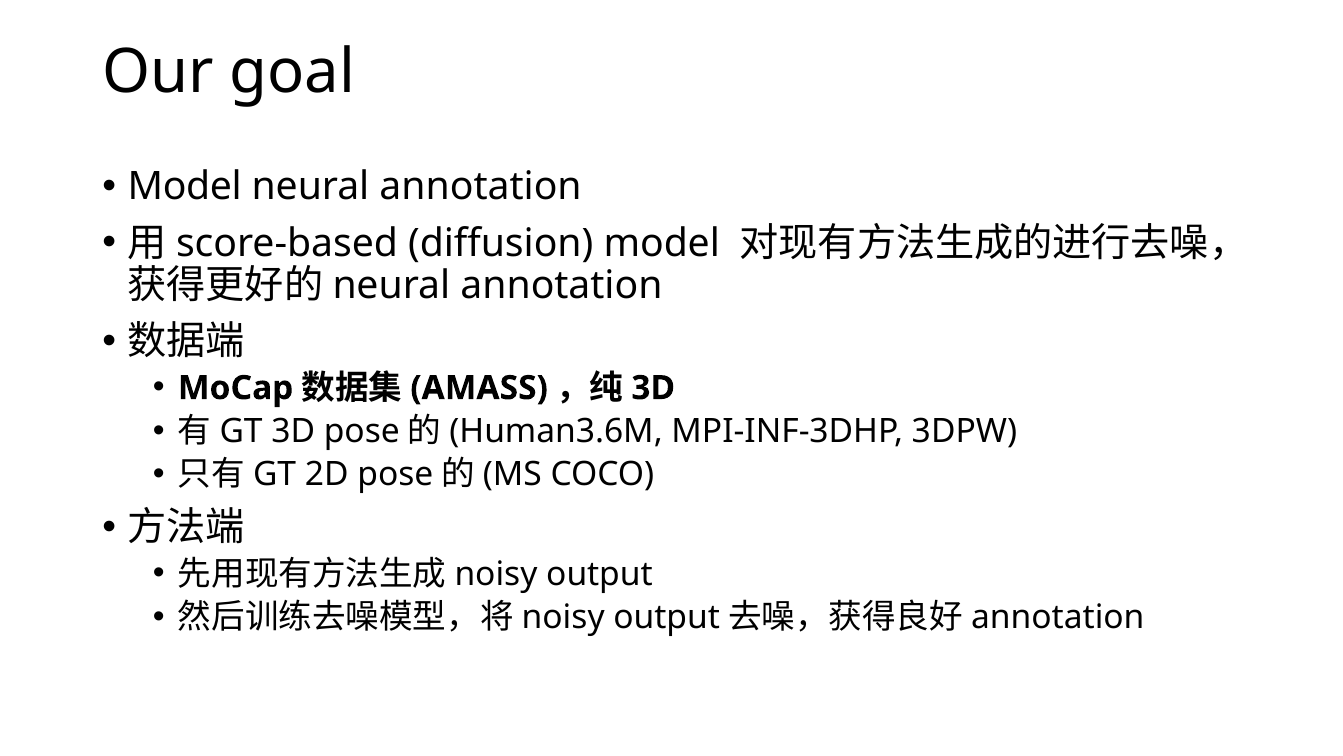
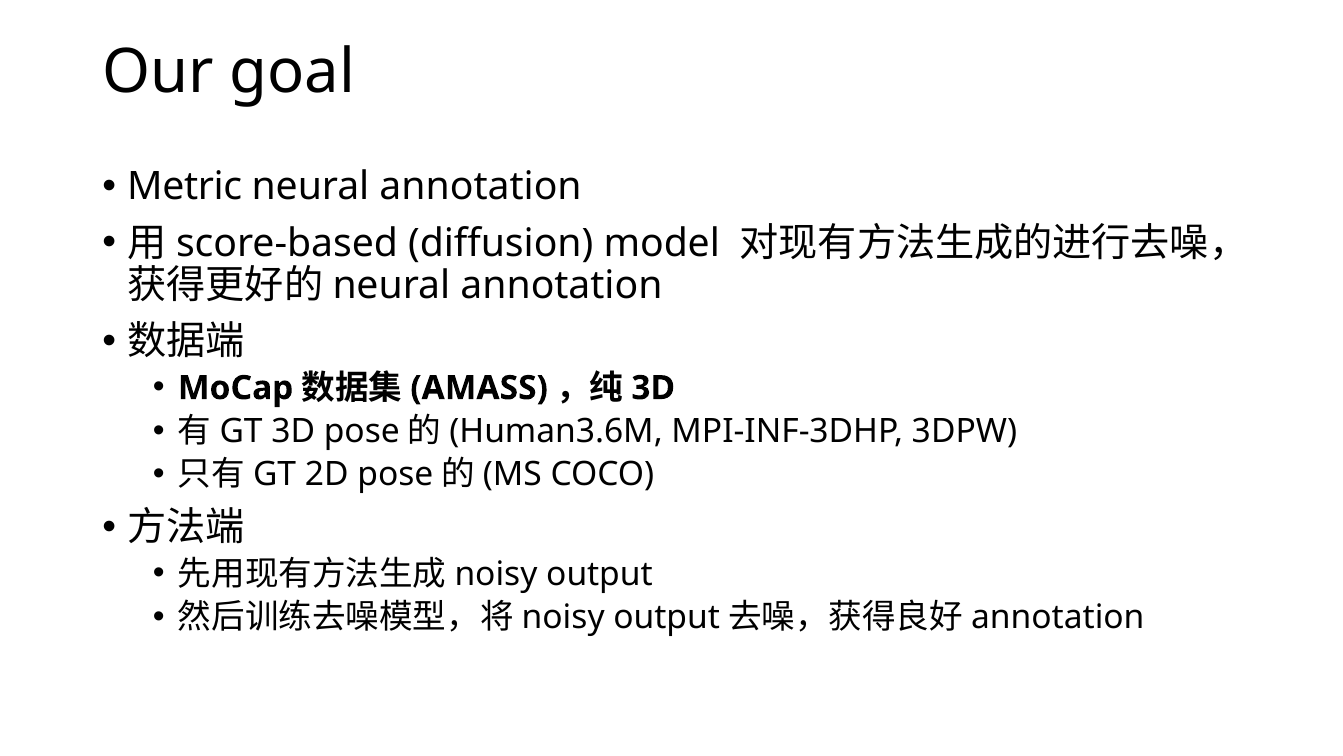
Model: Model -> Metric (185, 187)
